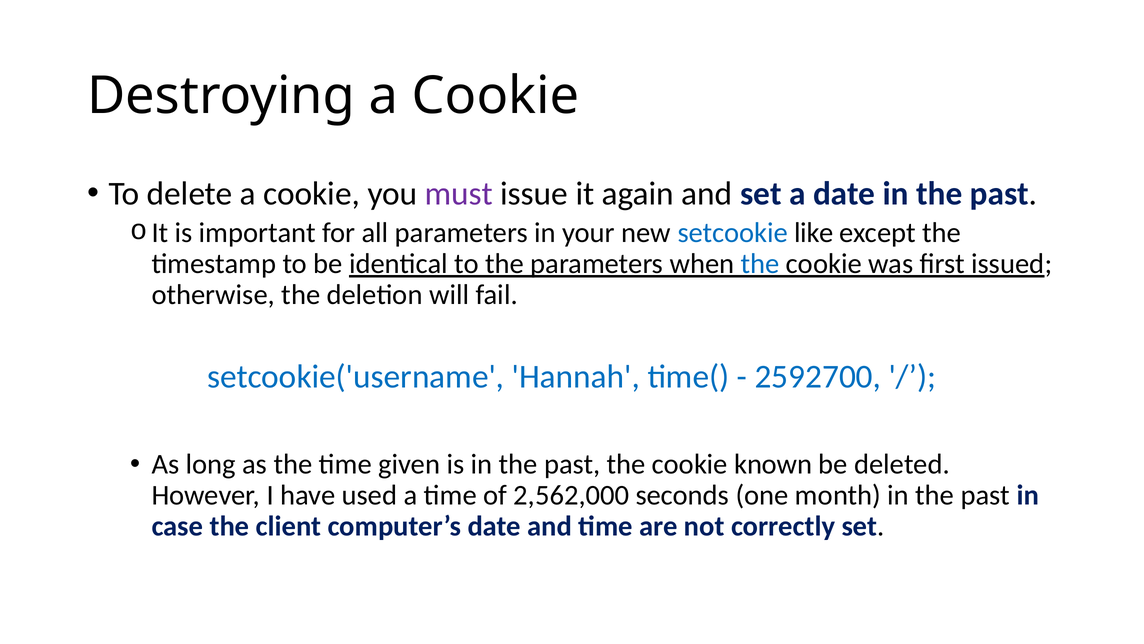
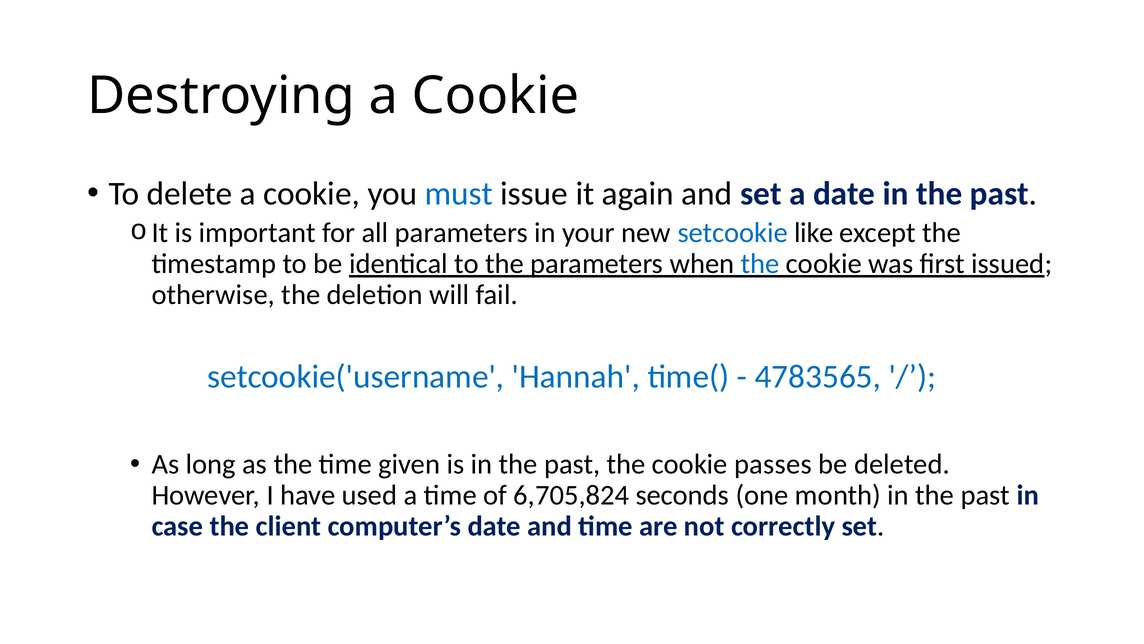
must colour: purple -> blue (459, 193)
2592700: 2592700 -> 4783565 (818, 377)
known: known -> passes (773, 464)
2,562,000: 2,562,000 -> 6,705,824 (571, 495)
